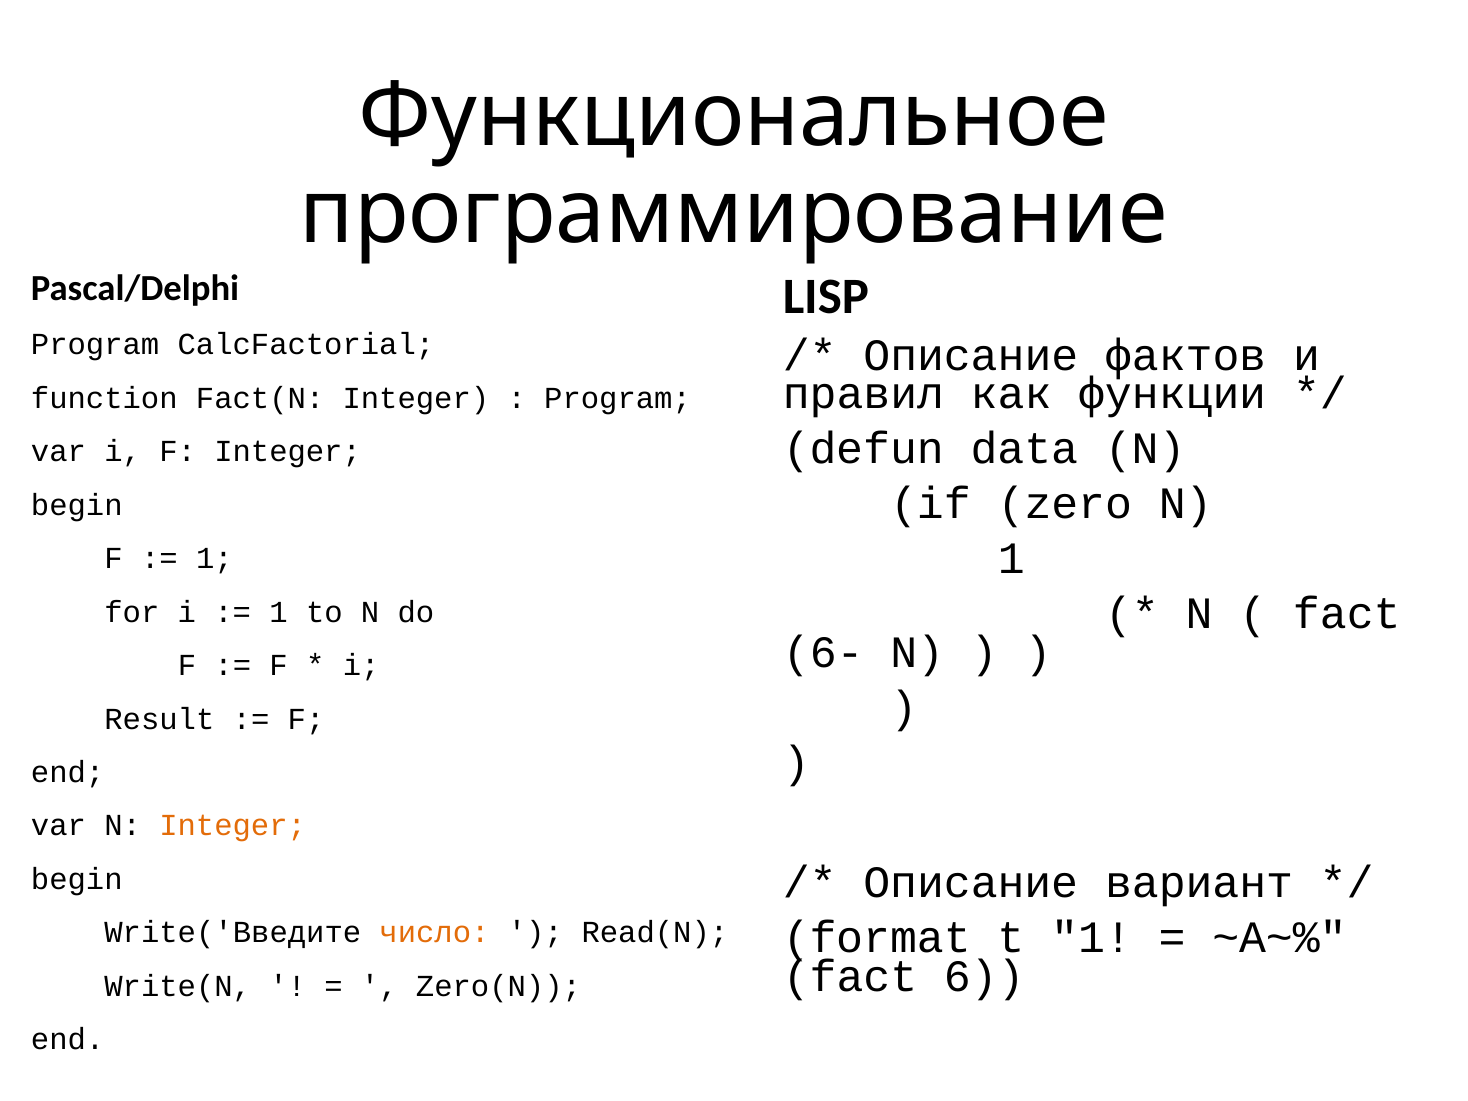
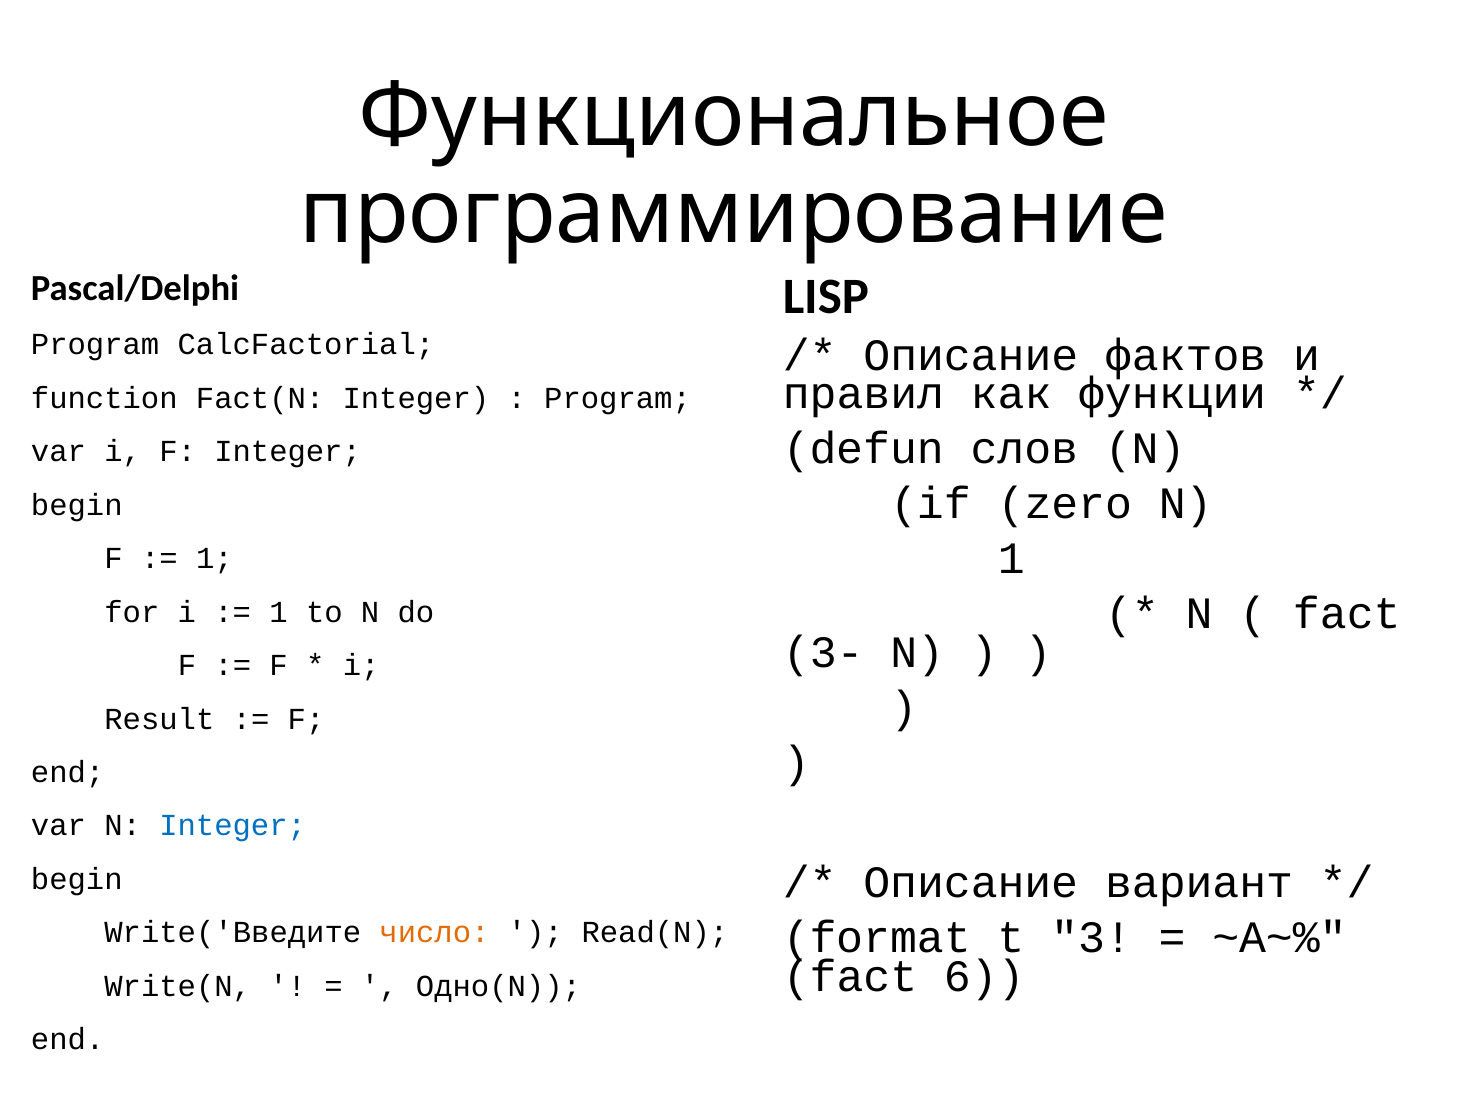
data: data -> слов (1024, 449)
6-: 6- -> 3- (823, 653)
Integer colour: orange -> blue (233, 826)
t 1: 1 -> 3 (1091, 938)
Zero(N: Zero(N -> Одно(N (498, 986)
